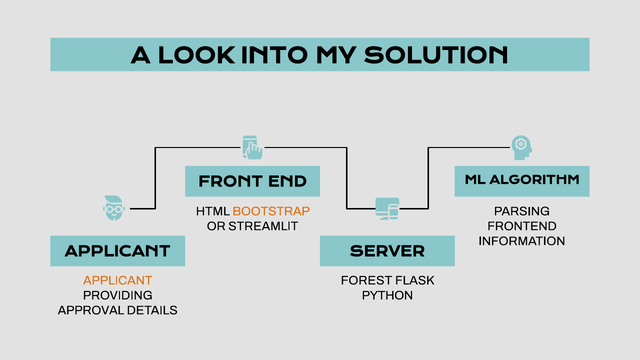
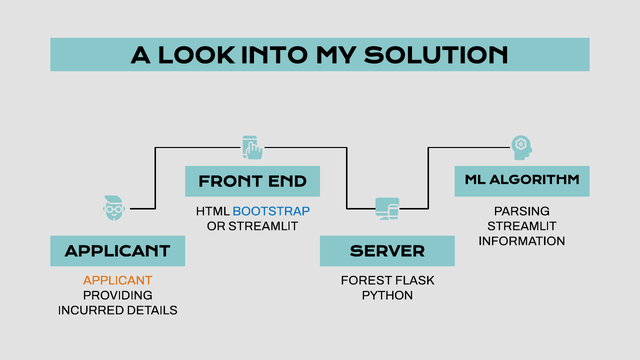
BOOTSTRAP colour: orange -> blue (271, 211)
FRONTEND: FRONTEND -> STREAMLIT (522, 226)
APPROVAL: APPROVAL -> INCURRED (91, 310)
